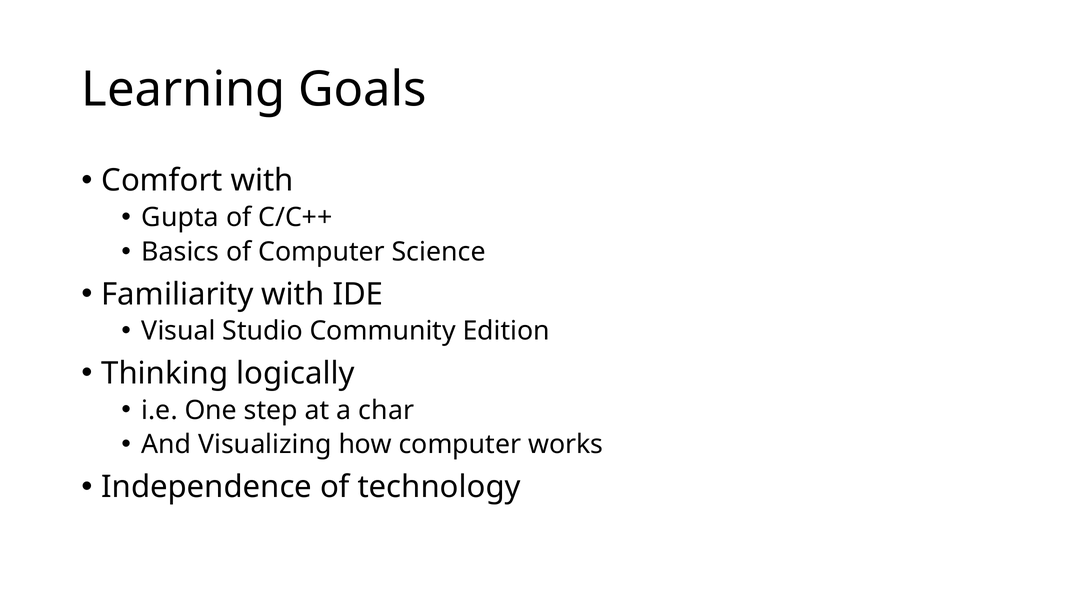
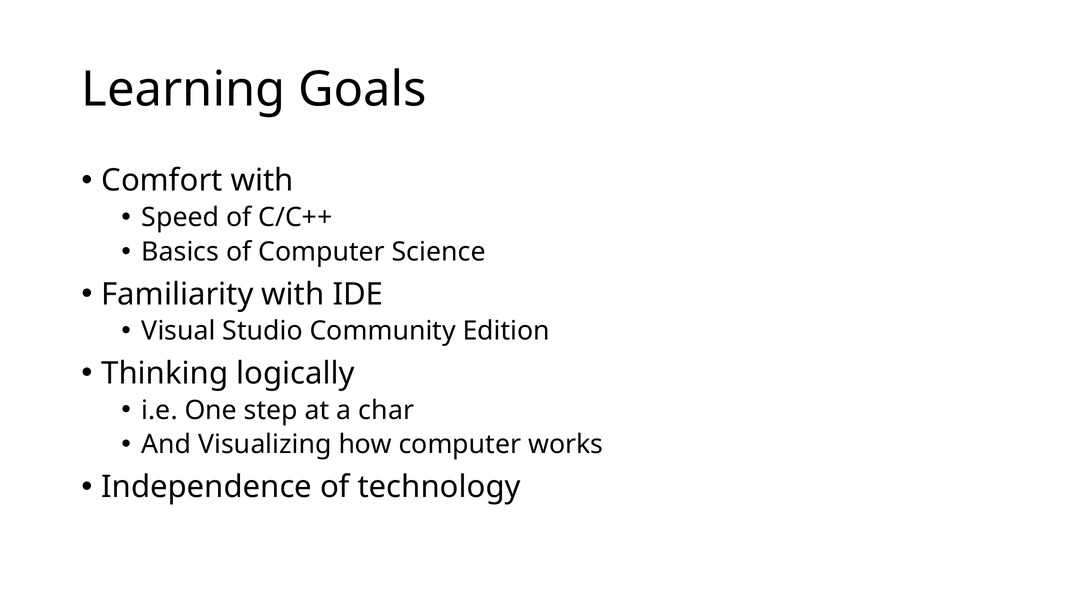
Gupta: Gupta -> Speed (180, 217)
